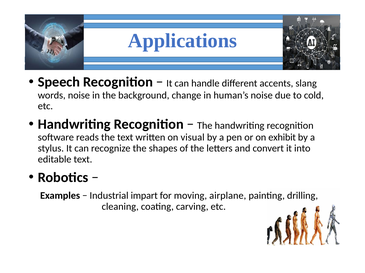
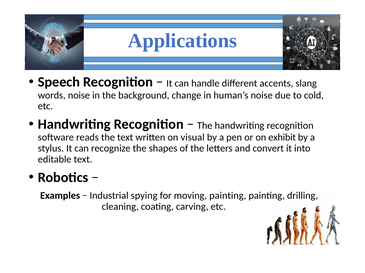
impart: impart -> spying (144, 196)
moving airplane: airplane -> painting (228, 196)
